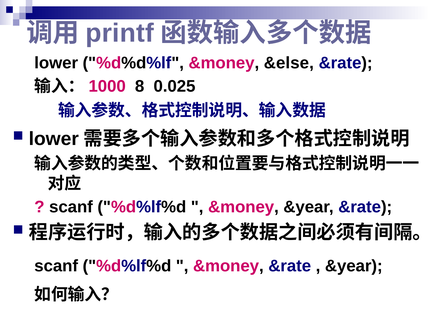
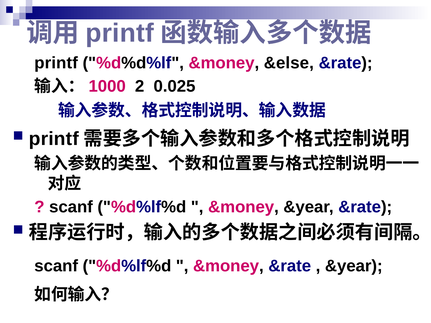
lower: lower -> printf (56, 63)
8: 8 -> 2 (140, 86)
lower: lower -> printf (54, 139)
